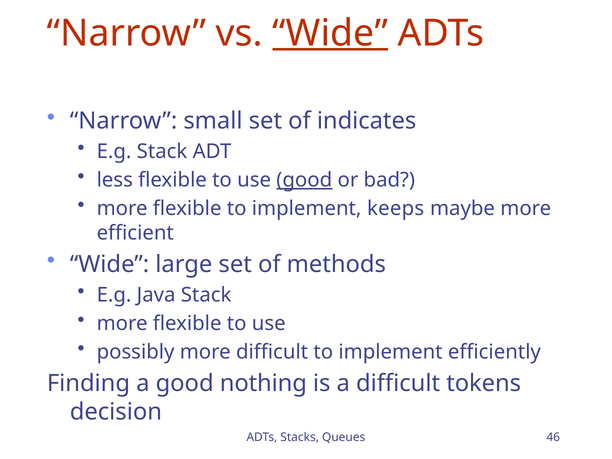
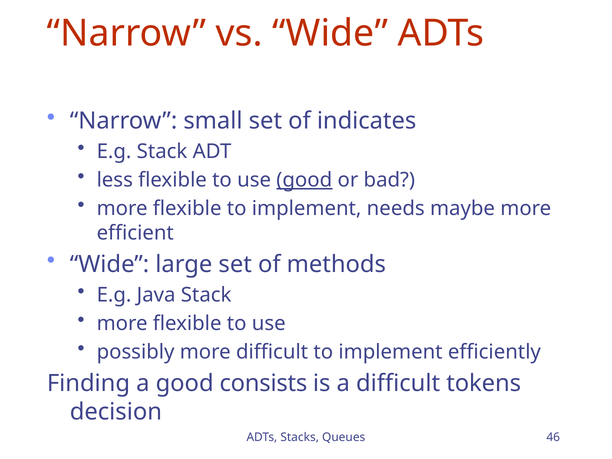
Wide underline: present -> none (330, 33)
keeps: keeps -> needs (396, 208)
nothing: nothing -> consists (263, 383)
